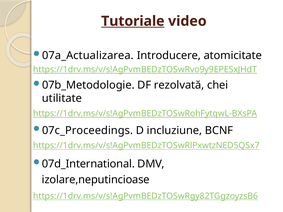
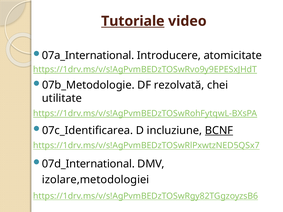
07a_Actualizarea: 07a_Actualizarea -> 07a_International (88, 56)
07c_Proceedings: 07c_Proceedings -> 07c_Identificarea (88, 131)
BCNF underline: none -> present (219, 131)
izolare,neputincioase: izolare,neputincioase -> izolare,metodologiei (96, 180)
